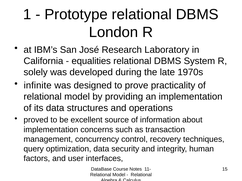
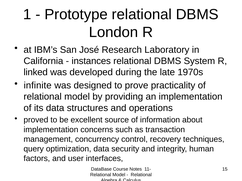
equalities: equalities -> instances (91, 61)
solely: solely -> linked (36, 72)
